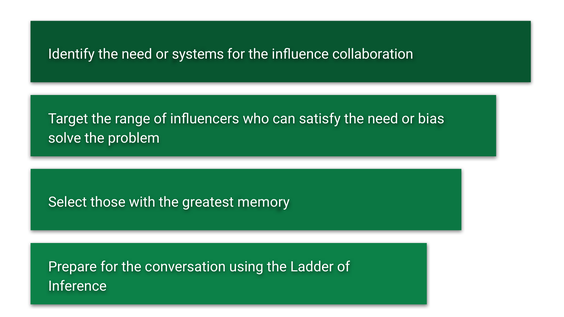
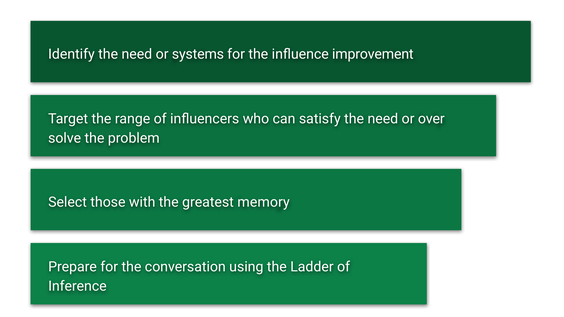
collaboration: collaboration -> improvement (373, 54)
bias: bias -> over (431, 119)
